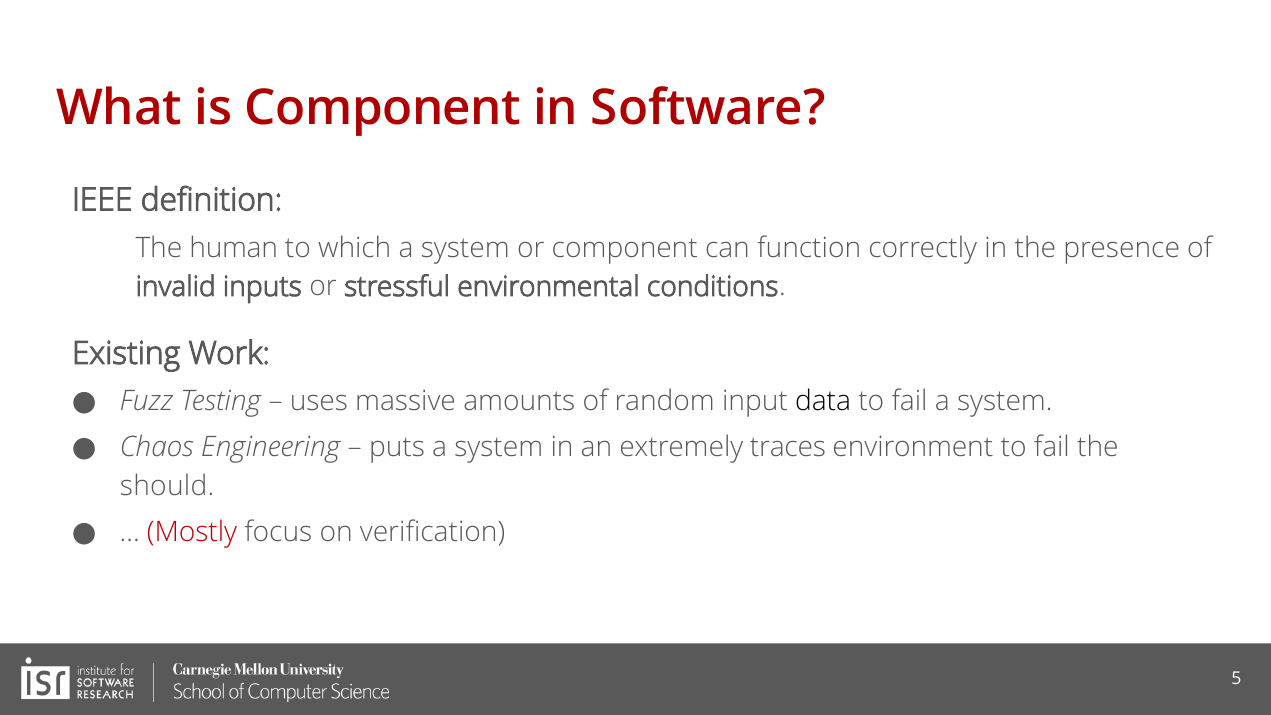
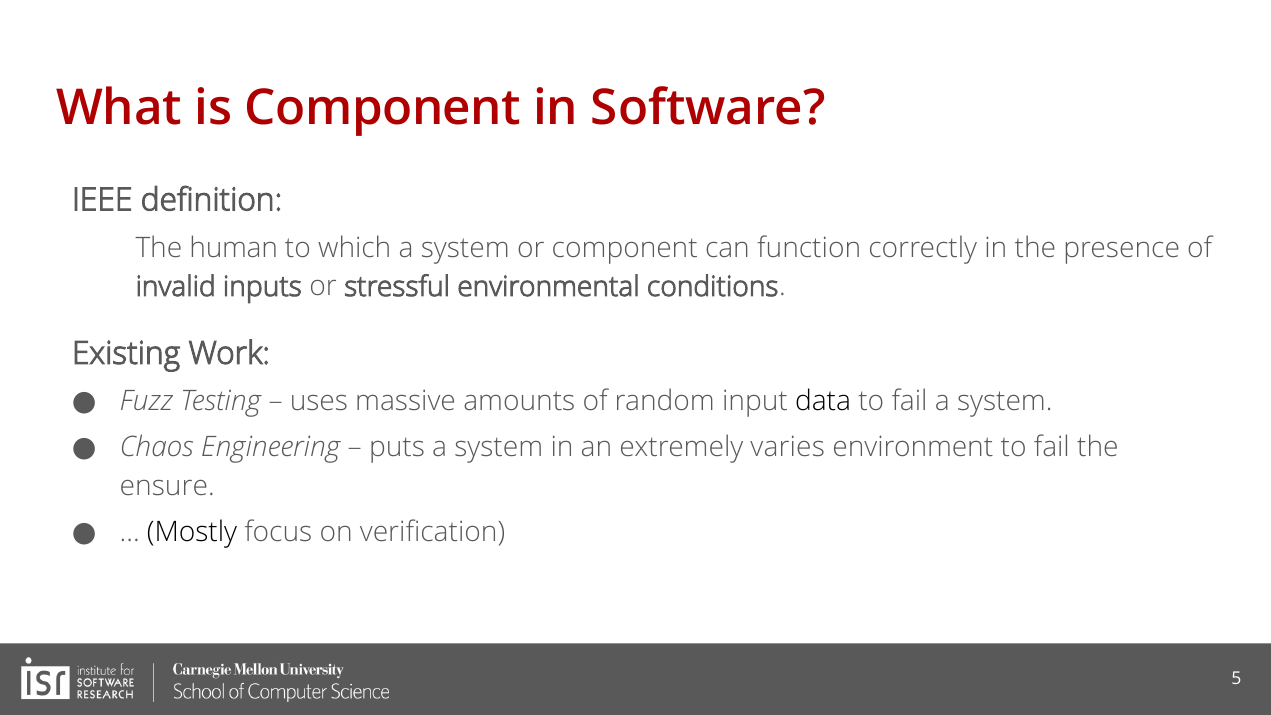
traces: traces -> varies (788, 447)
should: should -> ensure (167, 486)
Mostly colour: red -> black (192, 532)
